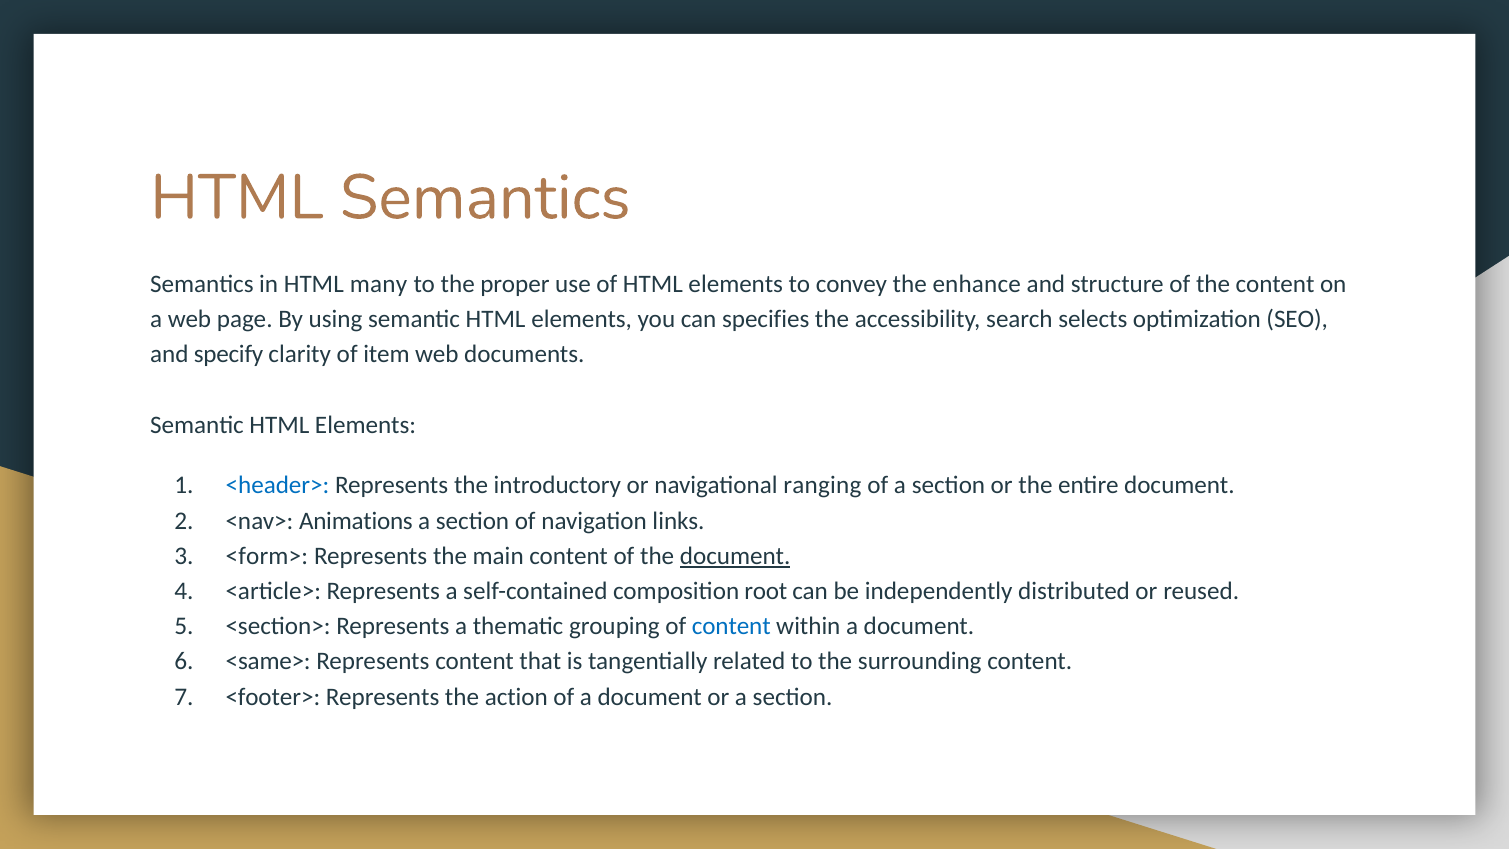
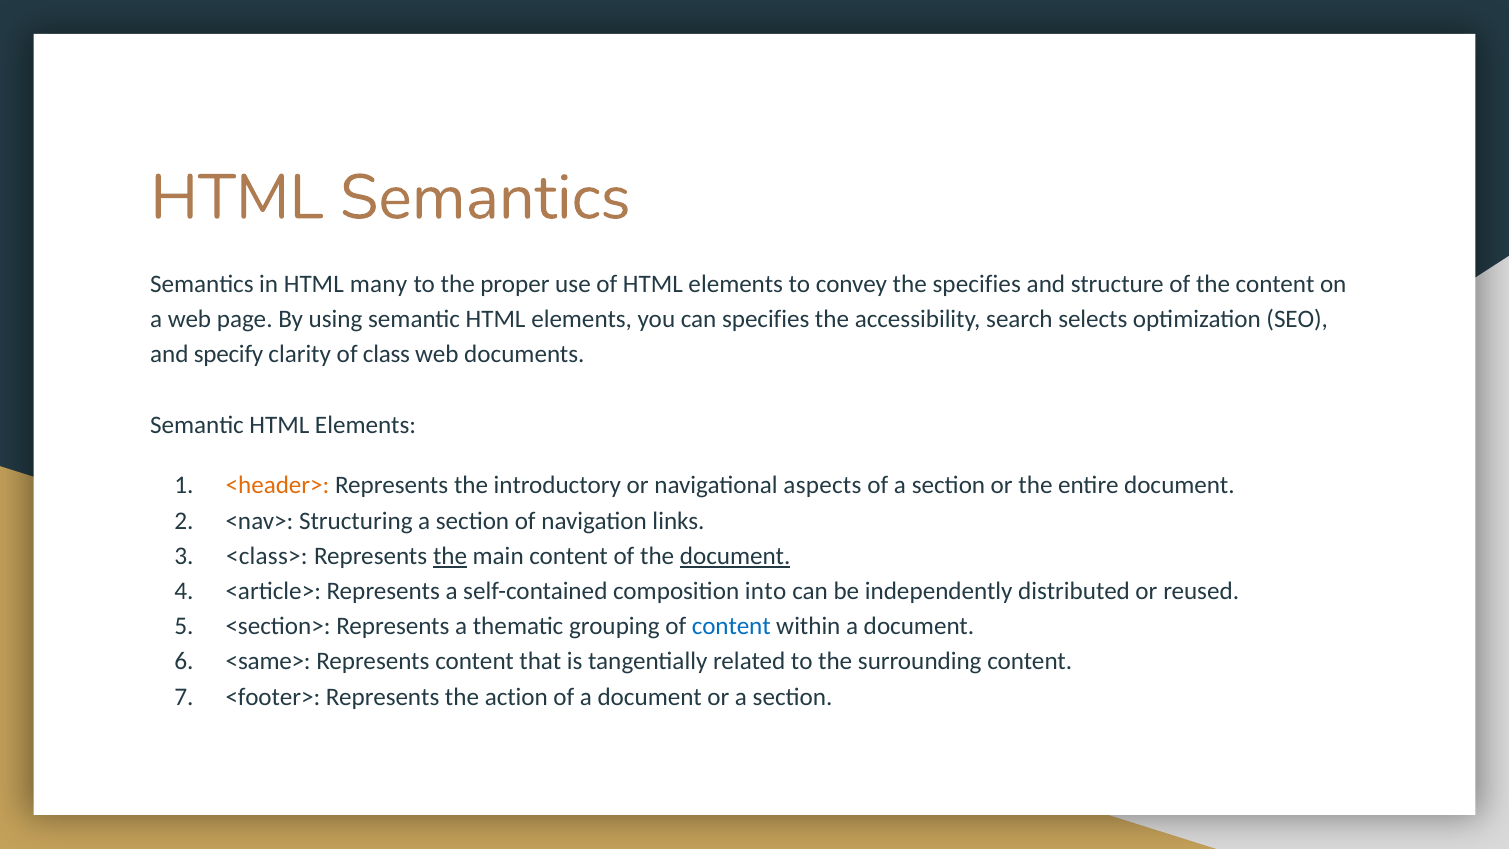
the enhance: enhance -> specifies (977, 284)
item: item -> class (387, 355)
<header> colour: blue -> orange (277, 485)
ranging: ranging -> aspects (822, 485)
Animations: Animations -> Structuring (356, 521)
<form>: <form> -> <class> (267, 556)
the underline: none -> present (450, 556)
root: root -> into (766, 591)
